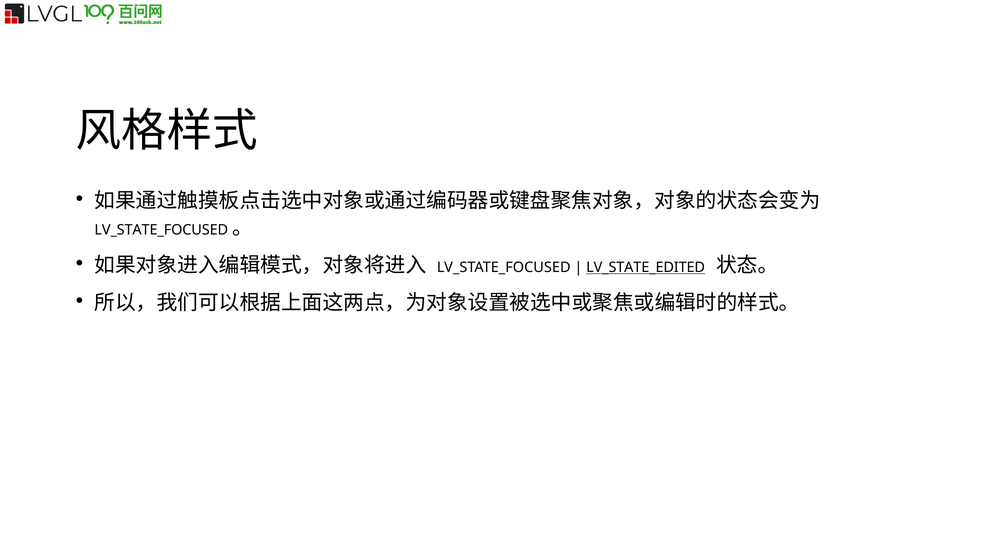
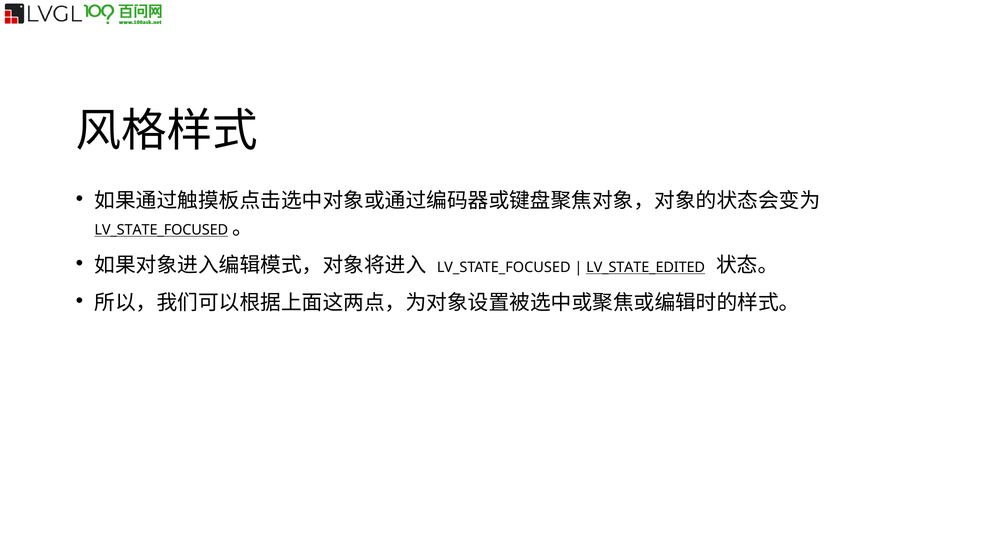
LV_STATE_FOCUSED underline: none -> present (161, 230)
